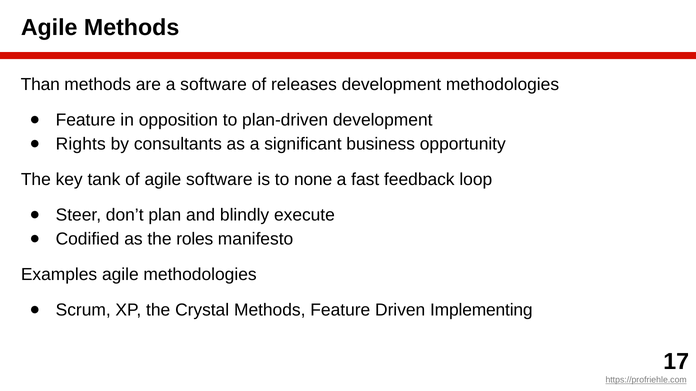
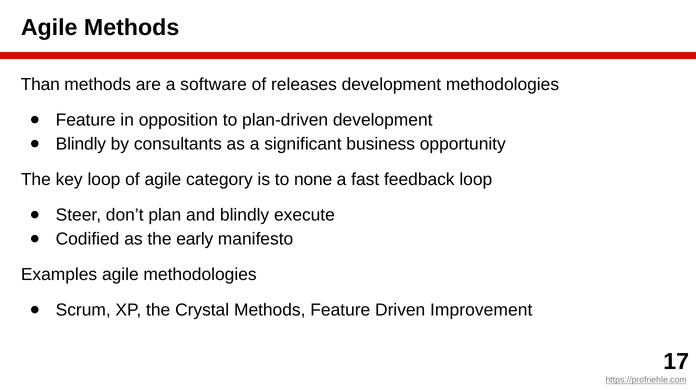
Rights: Rights -> Blindly (81, 144)
key tank: tank -> loop (104, 180)
agile software: software -> category (219, 180)
roles: roles -> early (195, 239)
Implementing: Implementing -> Improvement (481, 310)
